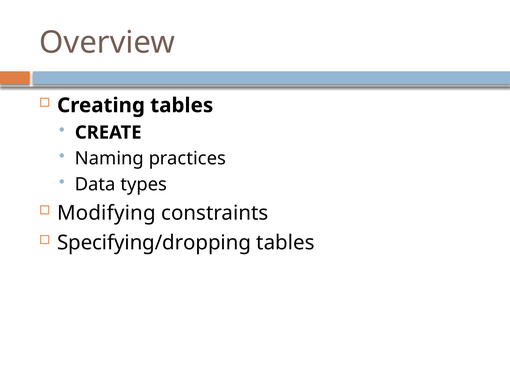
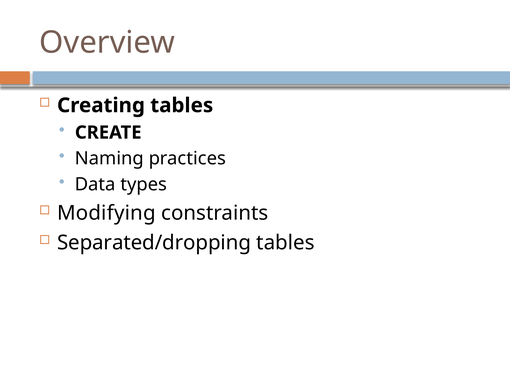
Specifying/dropping: Specifying/dropping -> Separated/dropping (154, 243)
